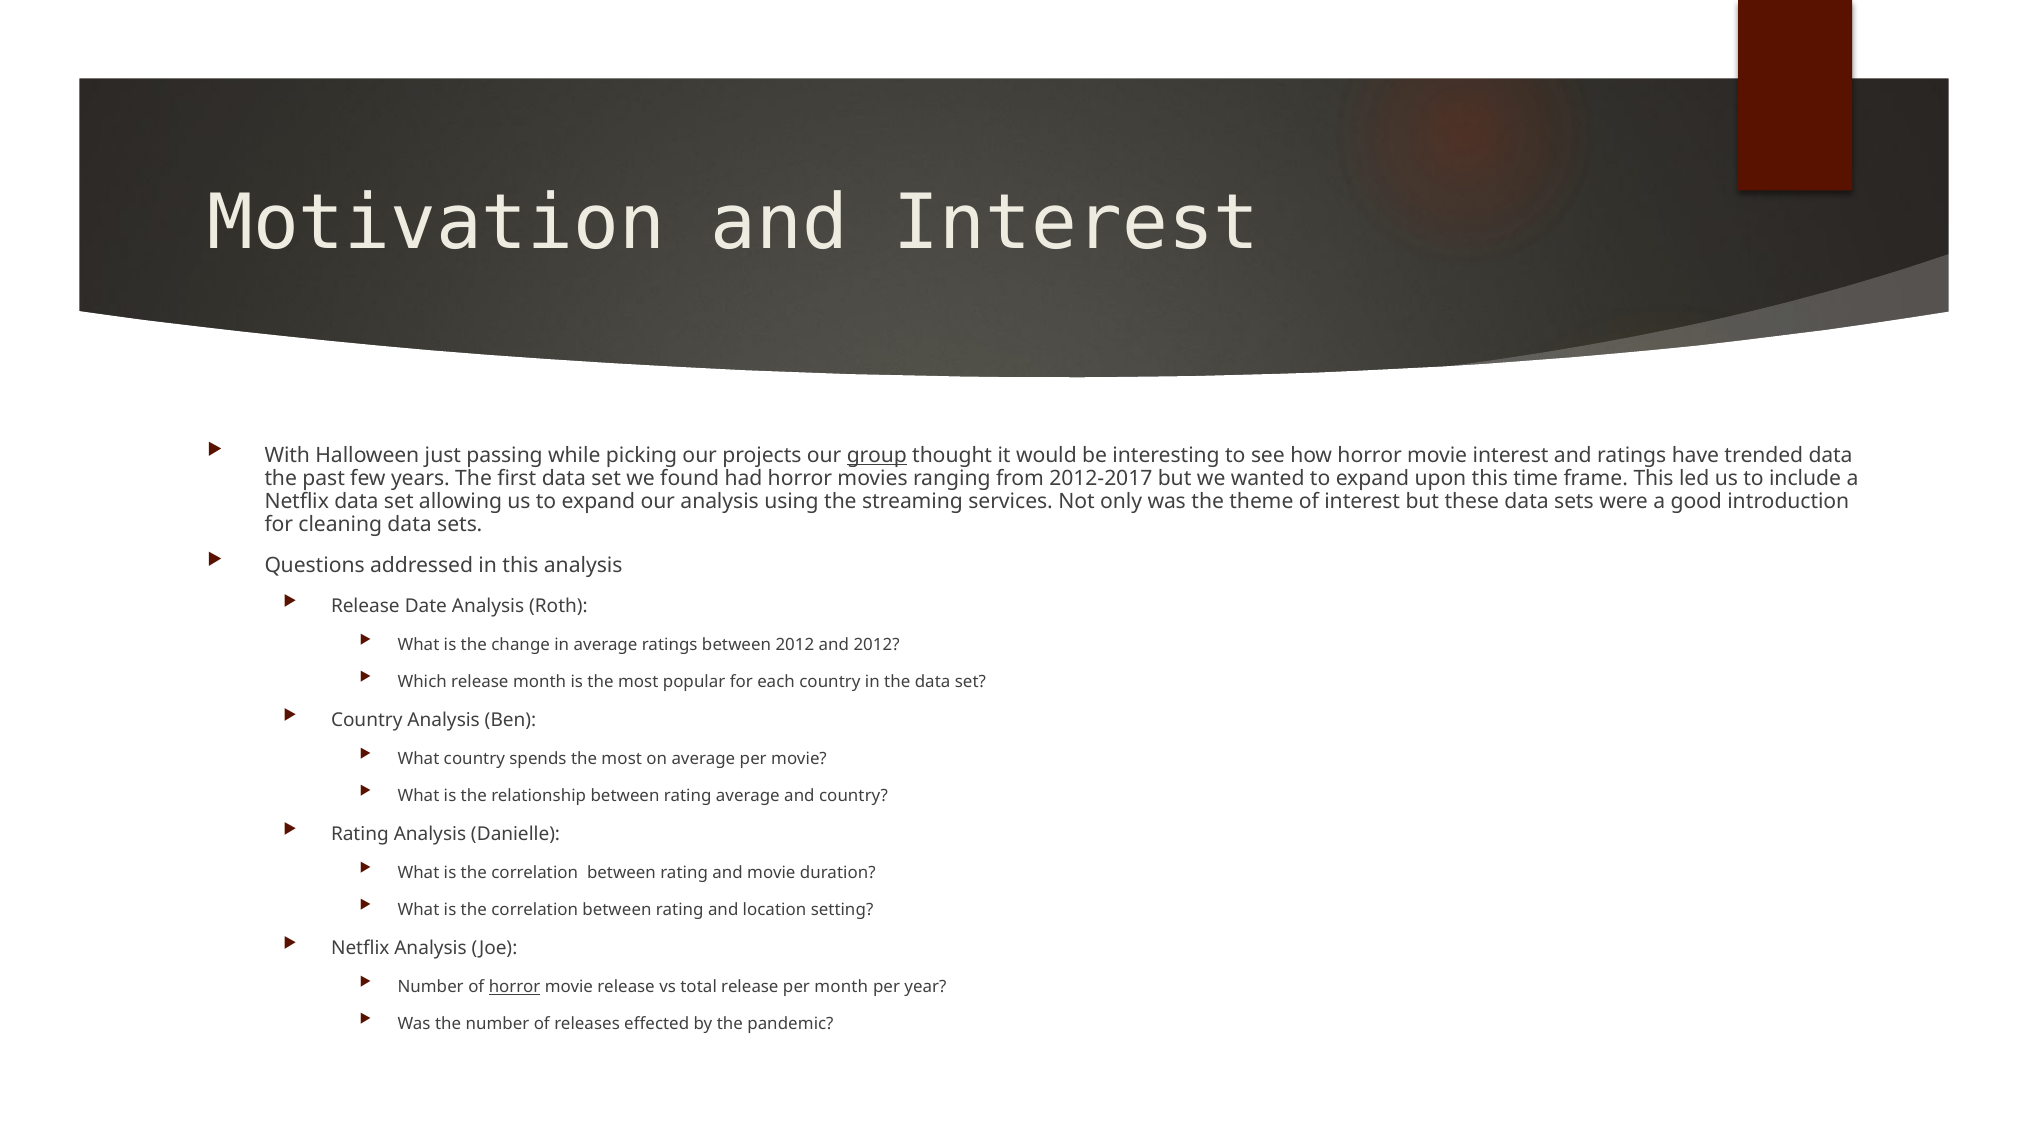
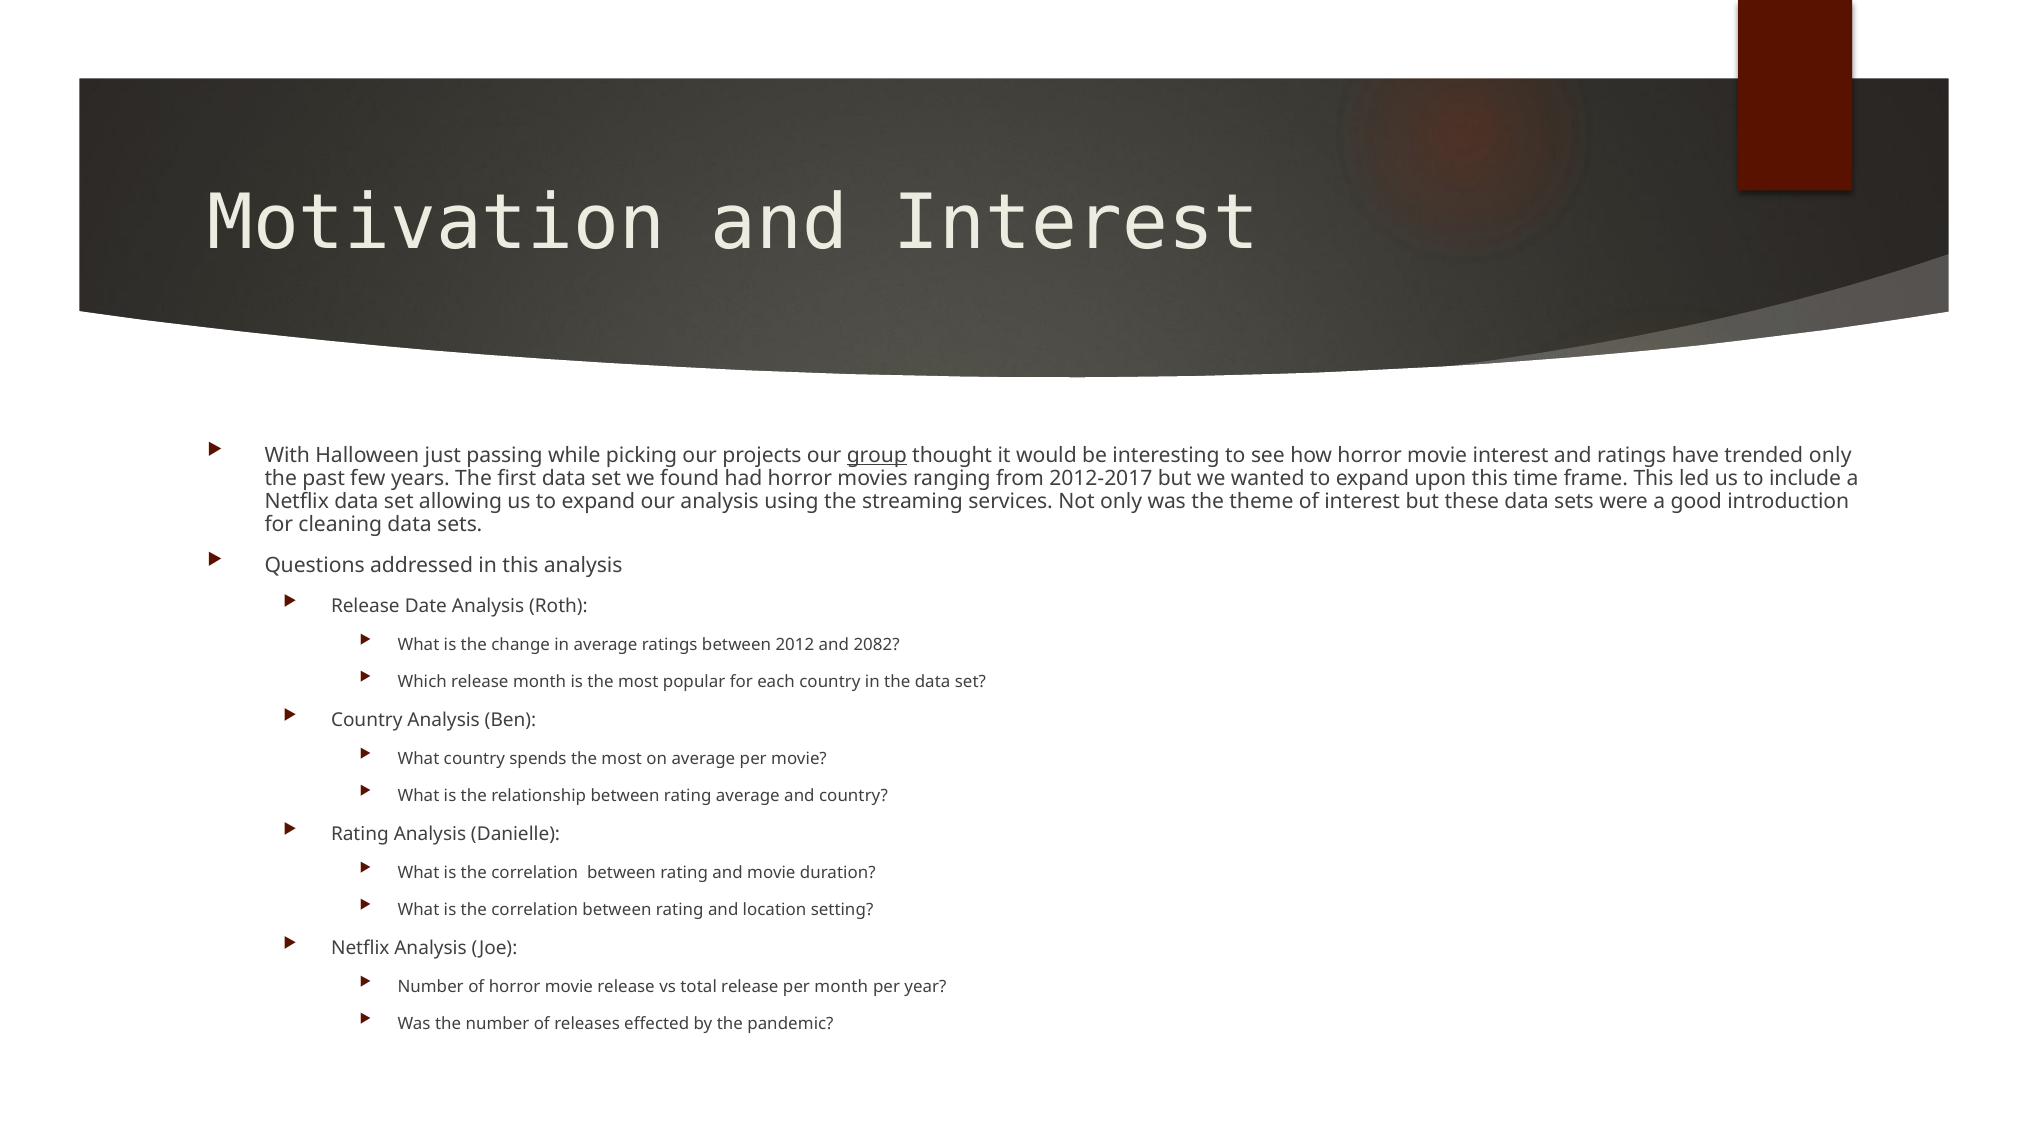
trended data: data -> only (1830, 455)
and 2012: 2012 -> 2082 (877, 644)
horror underline: present -> none (515, 986)
